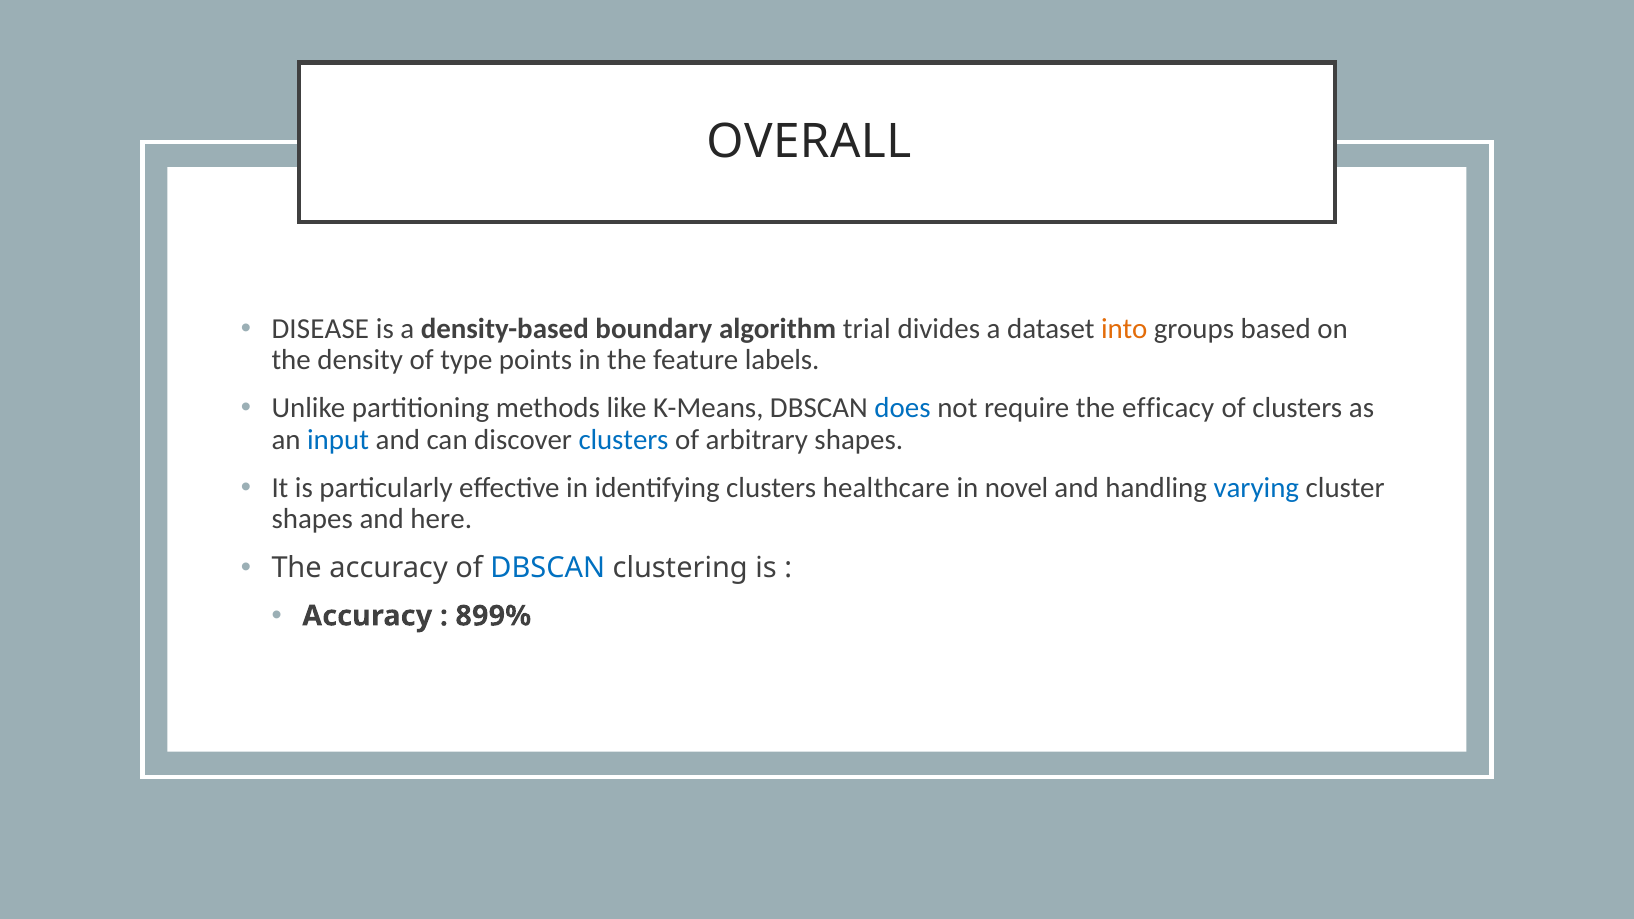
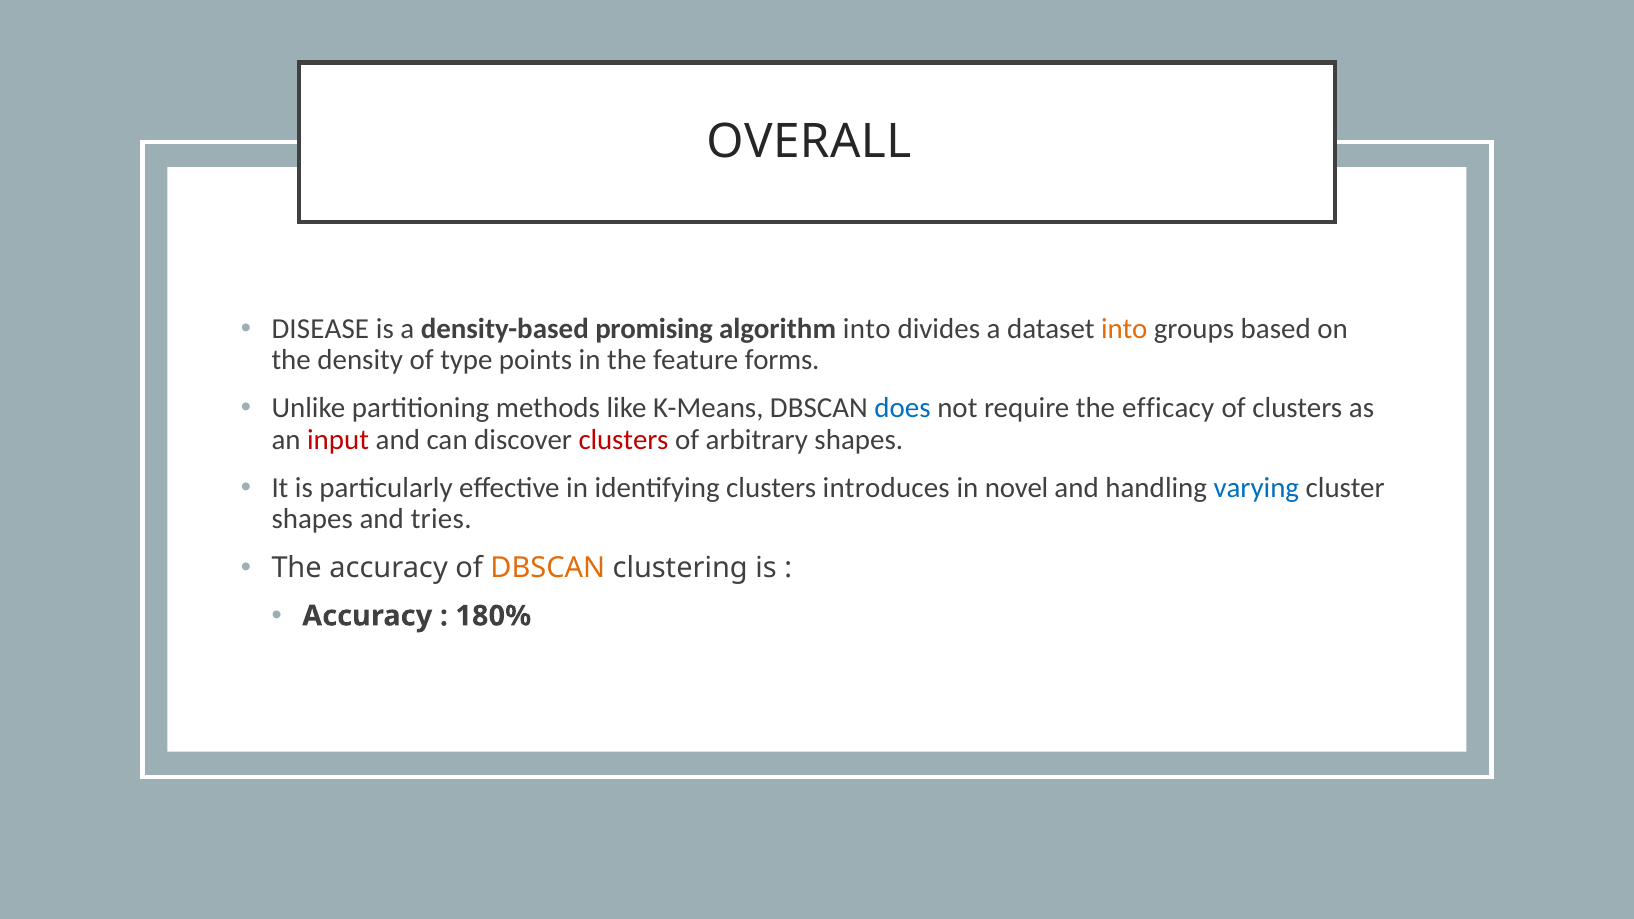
boundary: boundary -> promising (654, 329)
algorithm trial: trial -> into (867, 329)
labels: labels -> forms (782, 360)
input colour: blue -> red (338, 440)
clusters colour: blue -> red (624, 440)
healthcare: healthcare -> introduces (886, 488)
here: here -> tries (441, 519)
DBSCAN colour: blue -> orange (548, 568)
899%: 899% -> 180% (493, 616)
